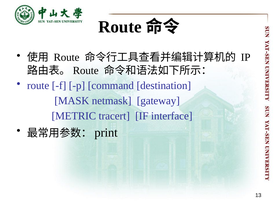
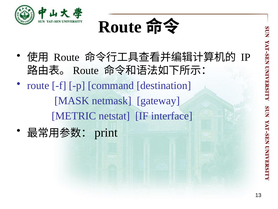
tracert: tracert -> netstat (114, 116)
